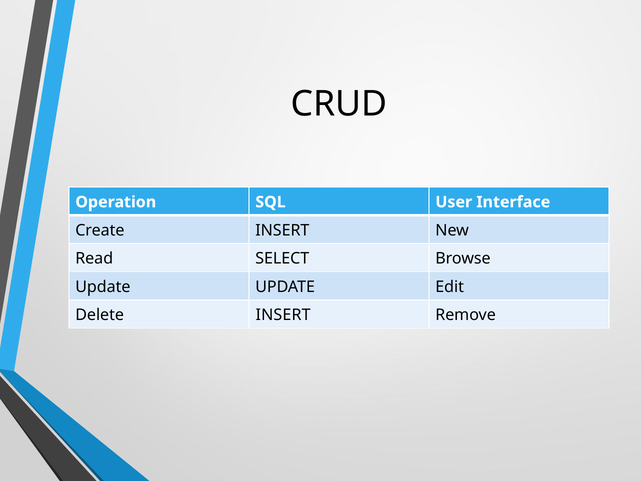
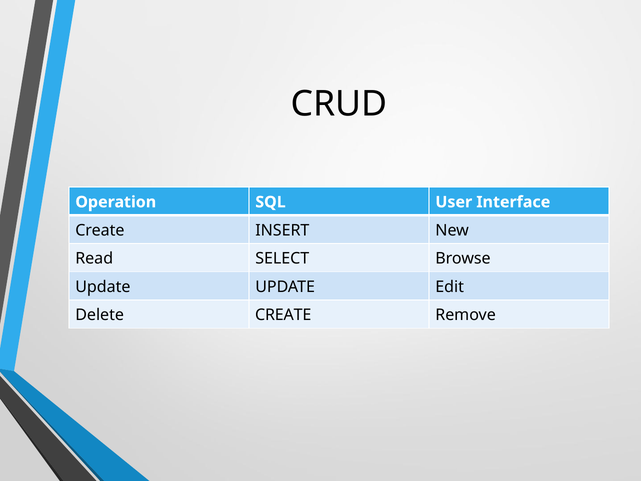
Delete INSERT: INSERT -> CREATE (283, 315)
